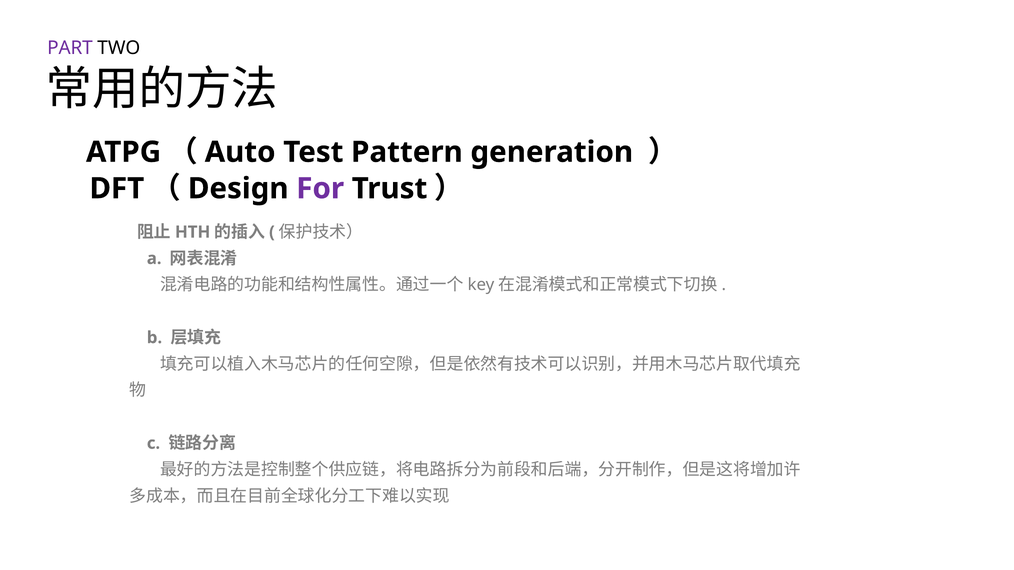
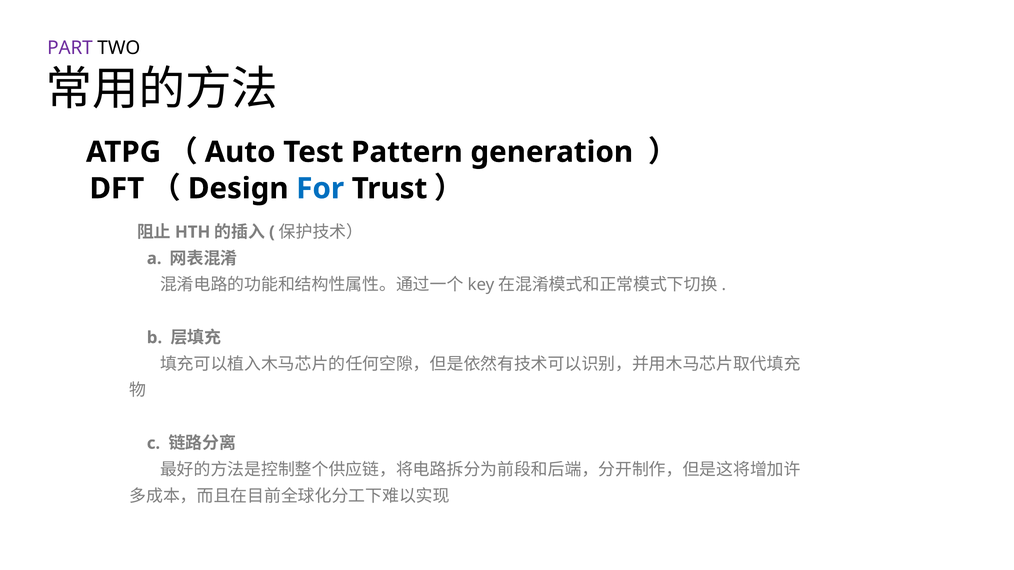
For colour: purple -> blue (320, 189)
